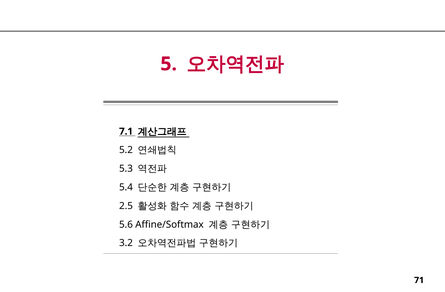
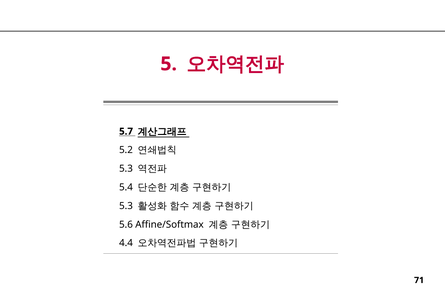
7.1: 7.1 -> 5.7 (126, 132)
2.5: 2.5 -> 5.3 (126, 206)
3.2: 3.2 -> 4.4 (126, 243)
